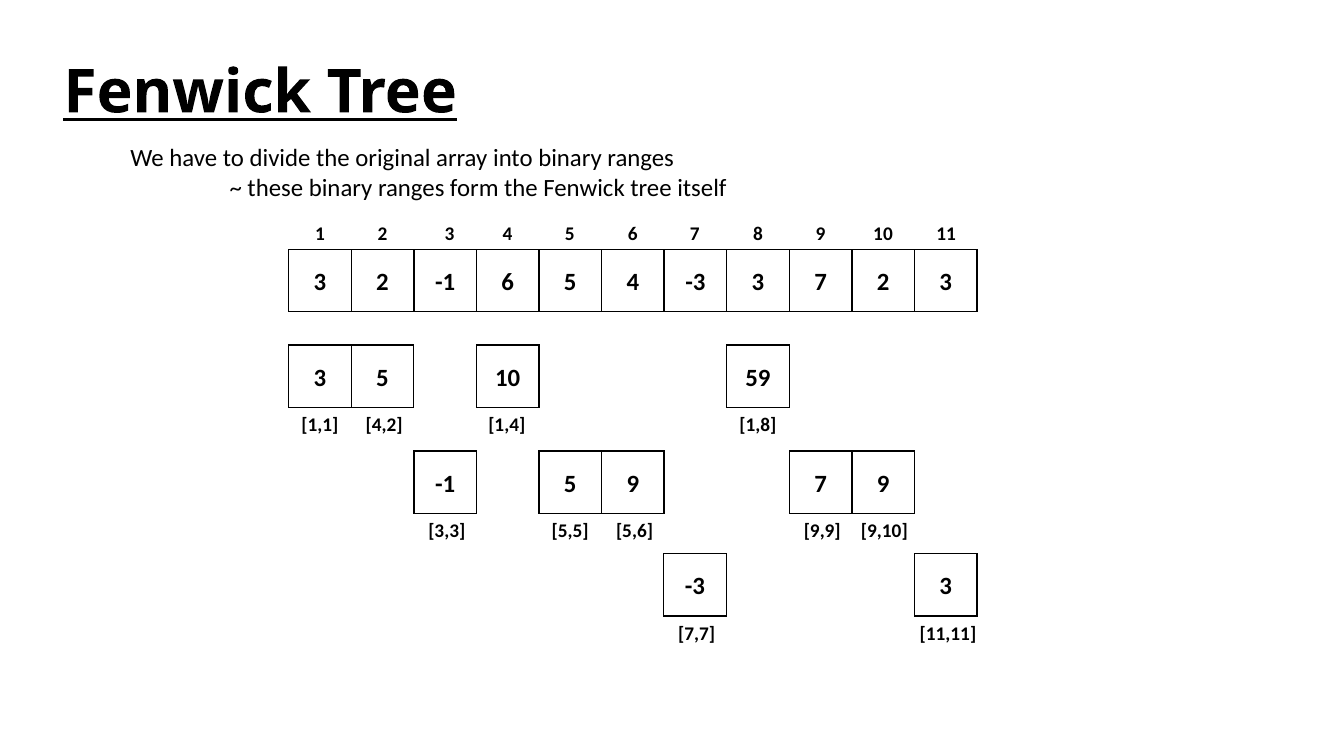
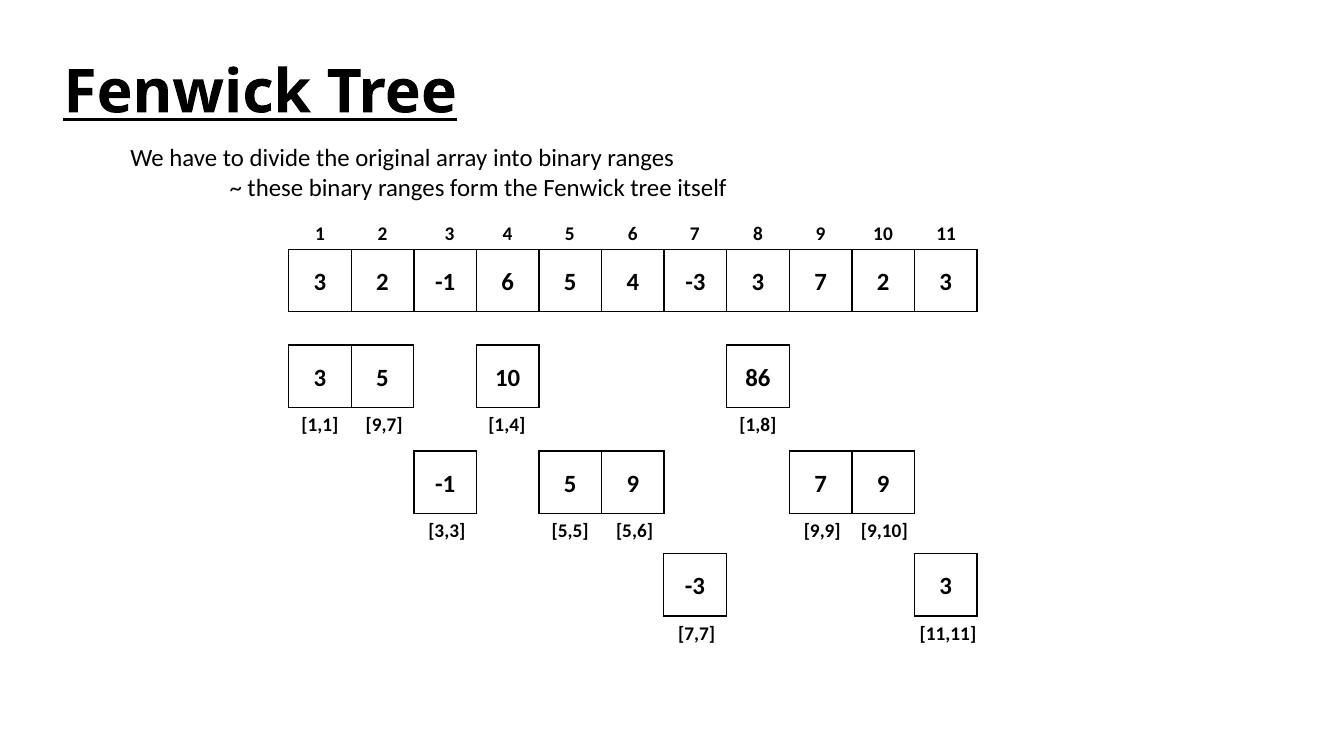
59: 59 -> 86 (758, 378)
4,2: 4,2 -> 9,7 (384, 426)
